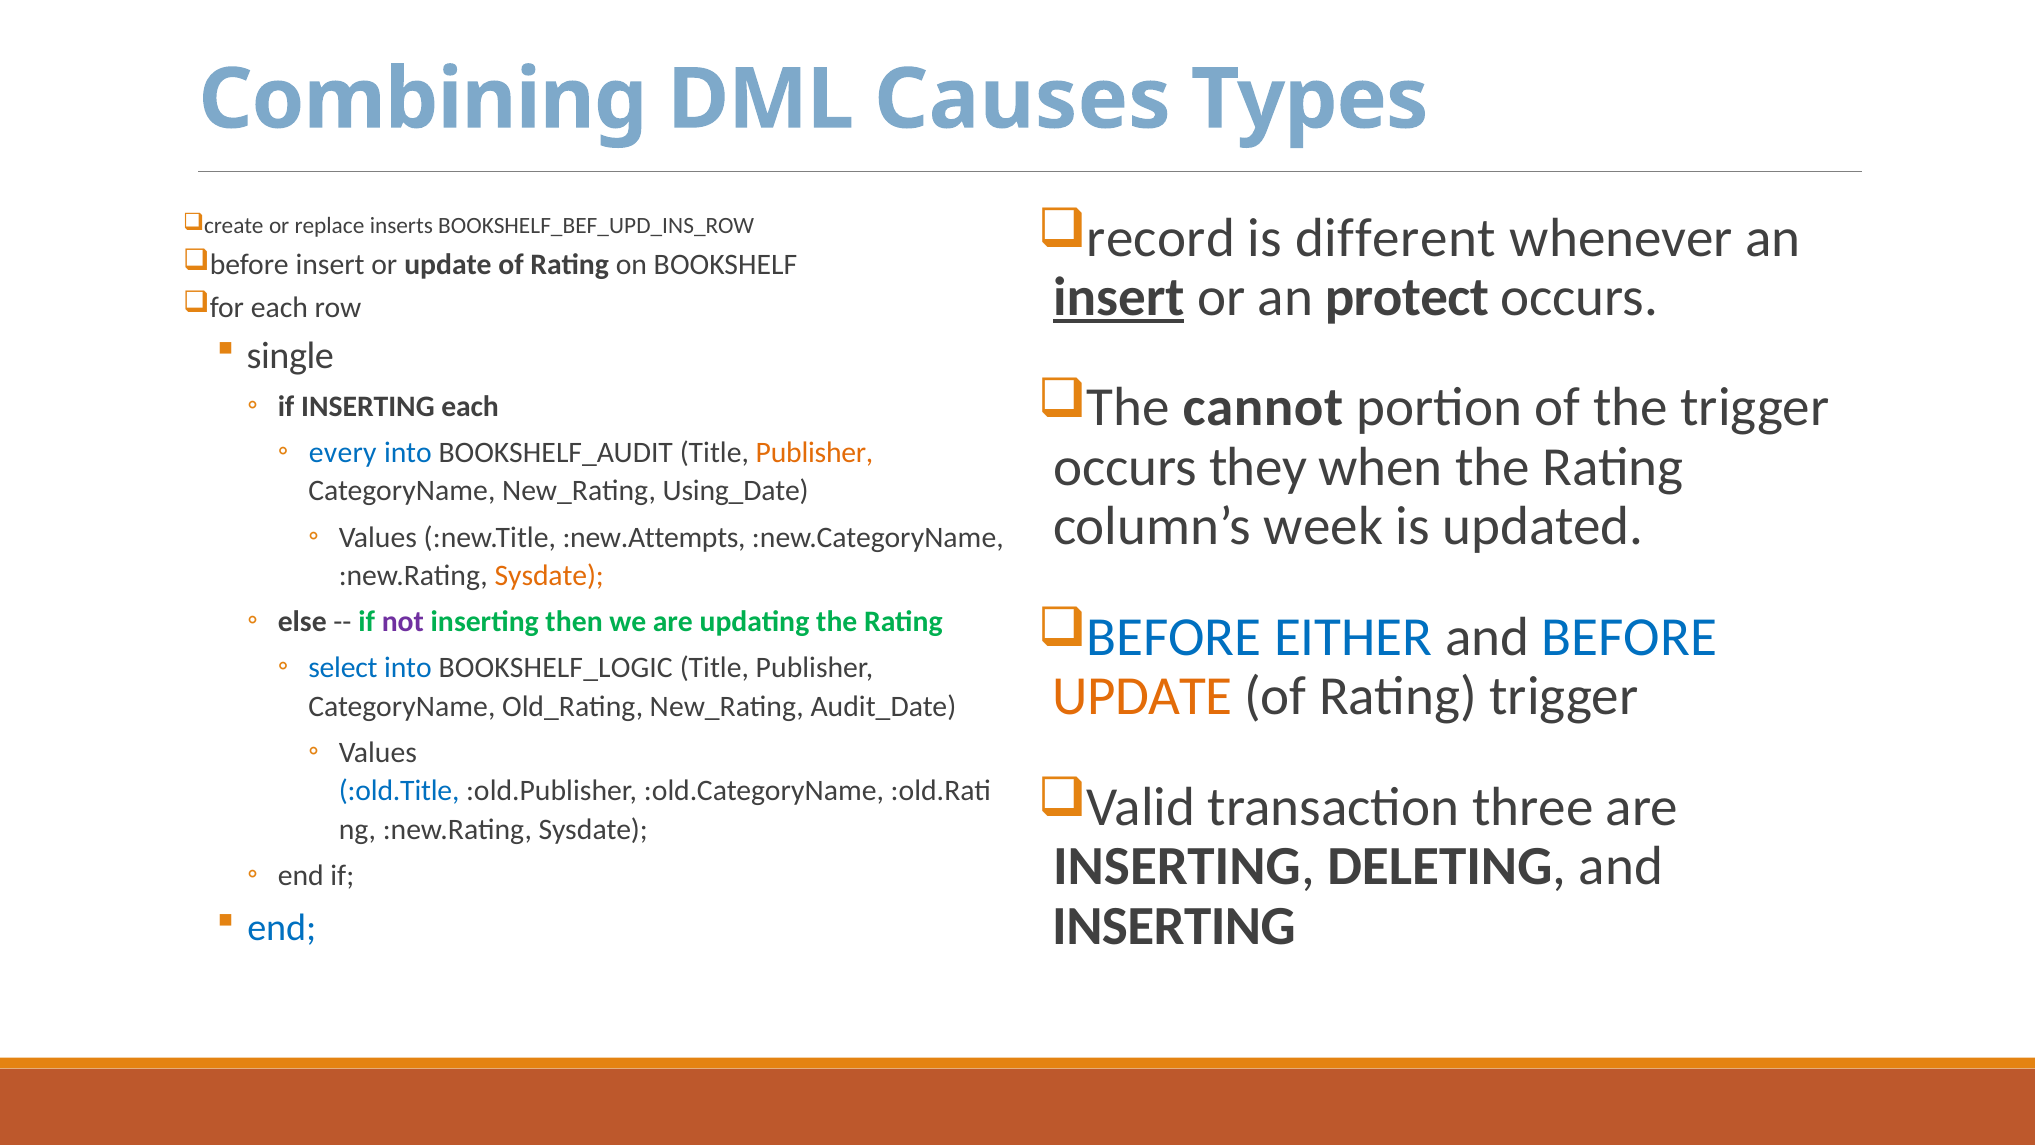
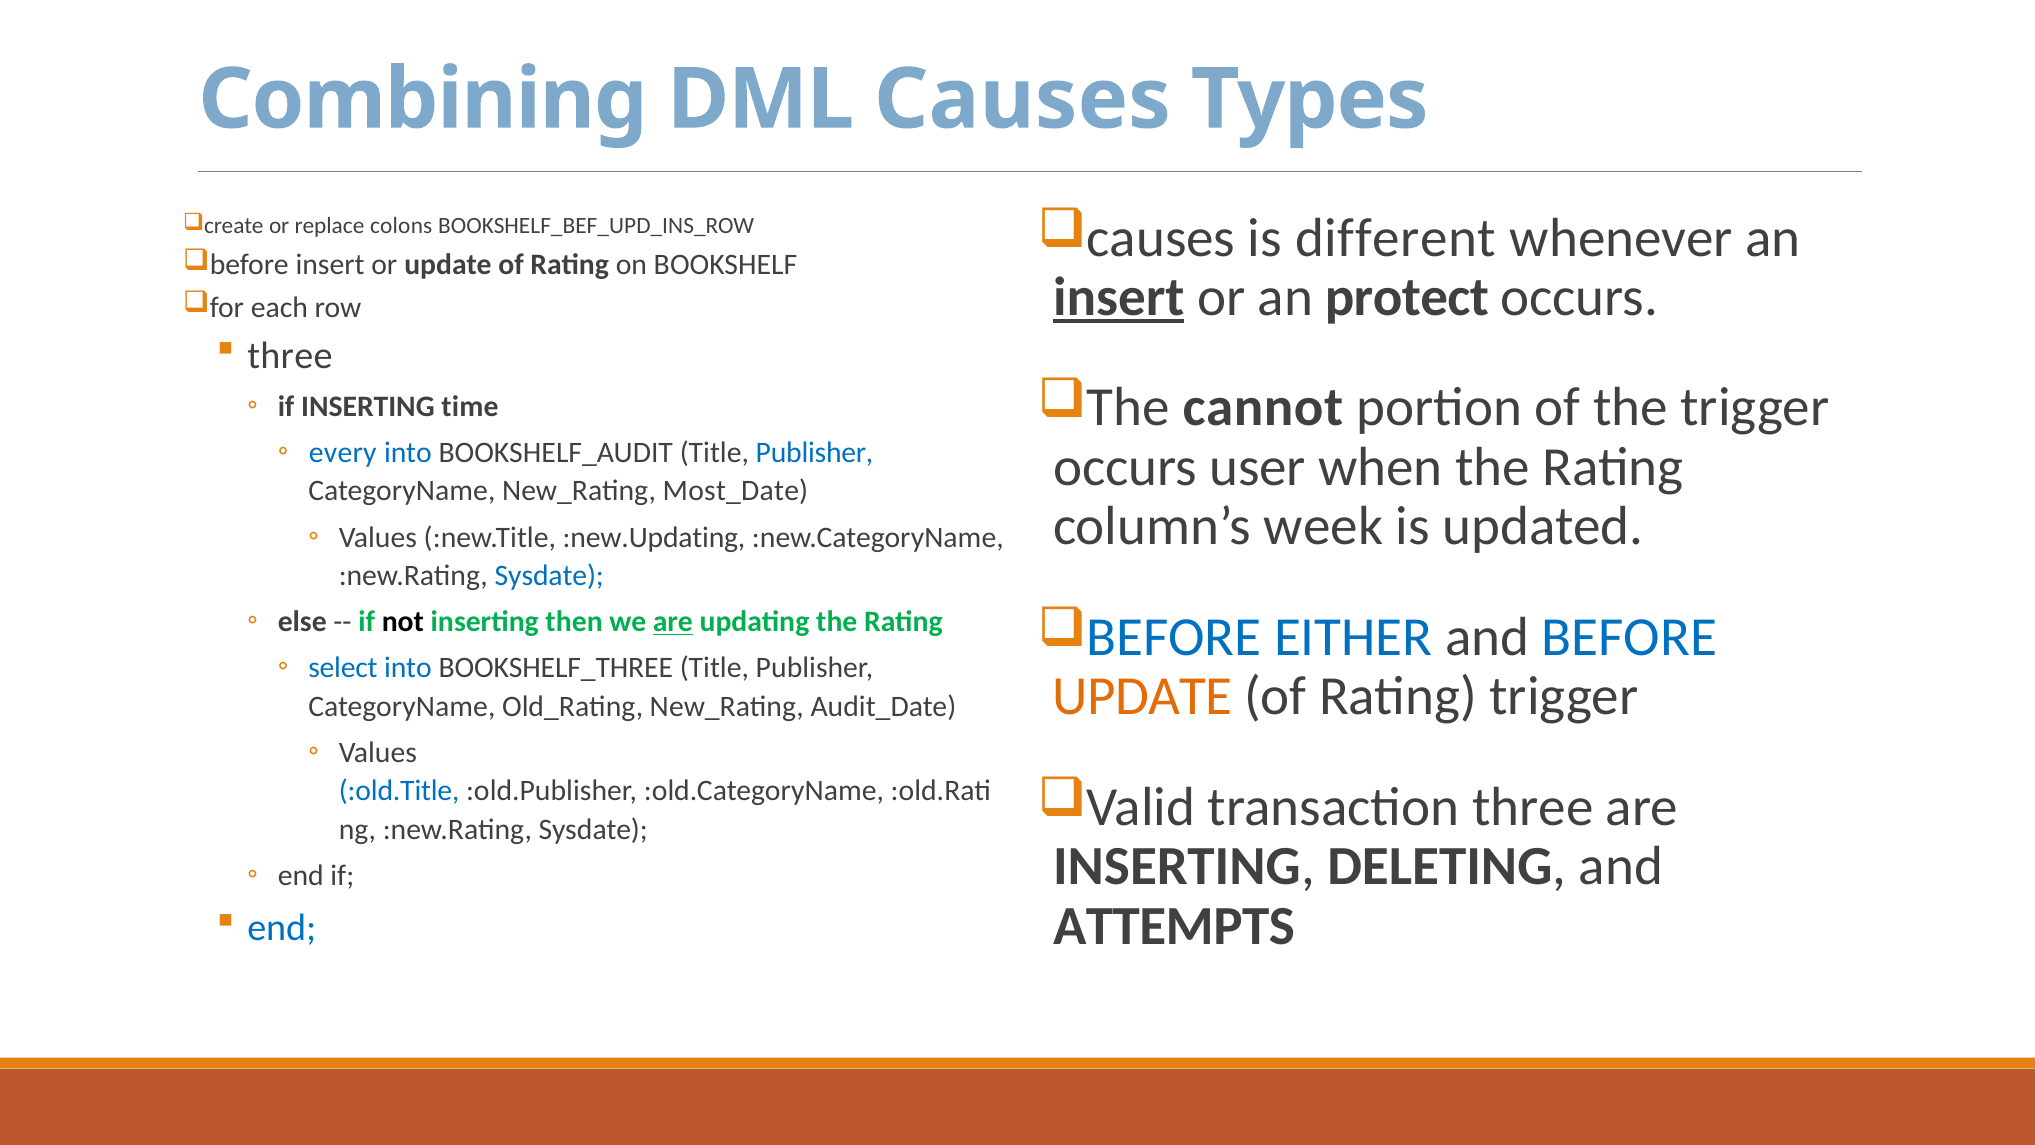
record: record -> causes (1161, 238)
inserts: inserts -> colons (401, 226)
single: single -> three (290, 356)
INSERTING each: each -> time (470, 407)
Publisher colour: orange -> blue (815, 453)
they: they -> user (1258, 467)
Using_Date: Using_Date -> Most_Date (735, 491)
:new.Attempts: :new.Attempts -> :new.Updating (654, 537)
Sysdate colour: orange -> blue (549, 576)
not colour: purple -> black (403, 622)
are underline: none -> present (673, 622)
BOOKSHELF_LOGIC: BOOKSHELF_LOGIC -> BOOKSHELF_THREE (556, 668)
INSERTING: INSERTING -> ATTEMPTS (1174, 926)
